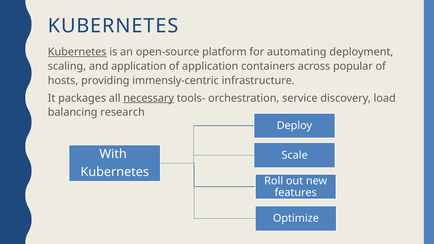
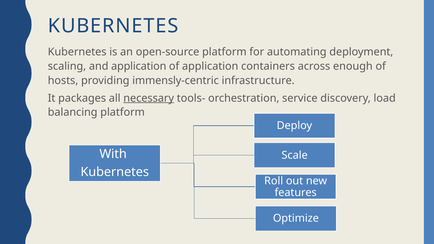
Kubernetes underline: present -> none (77, 52)
popular: popular -> enough (353, 66)
balancing research: research -> platform (123, 112)
